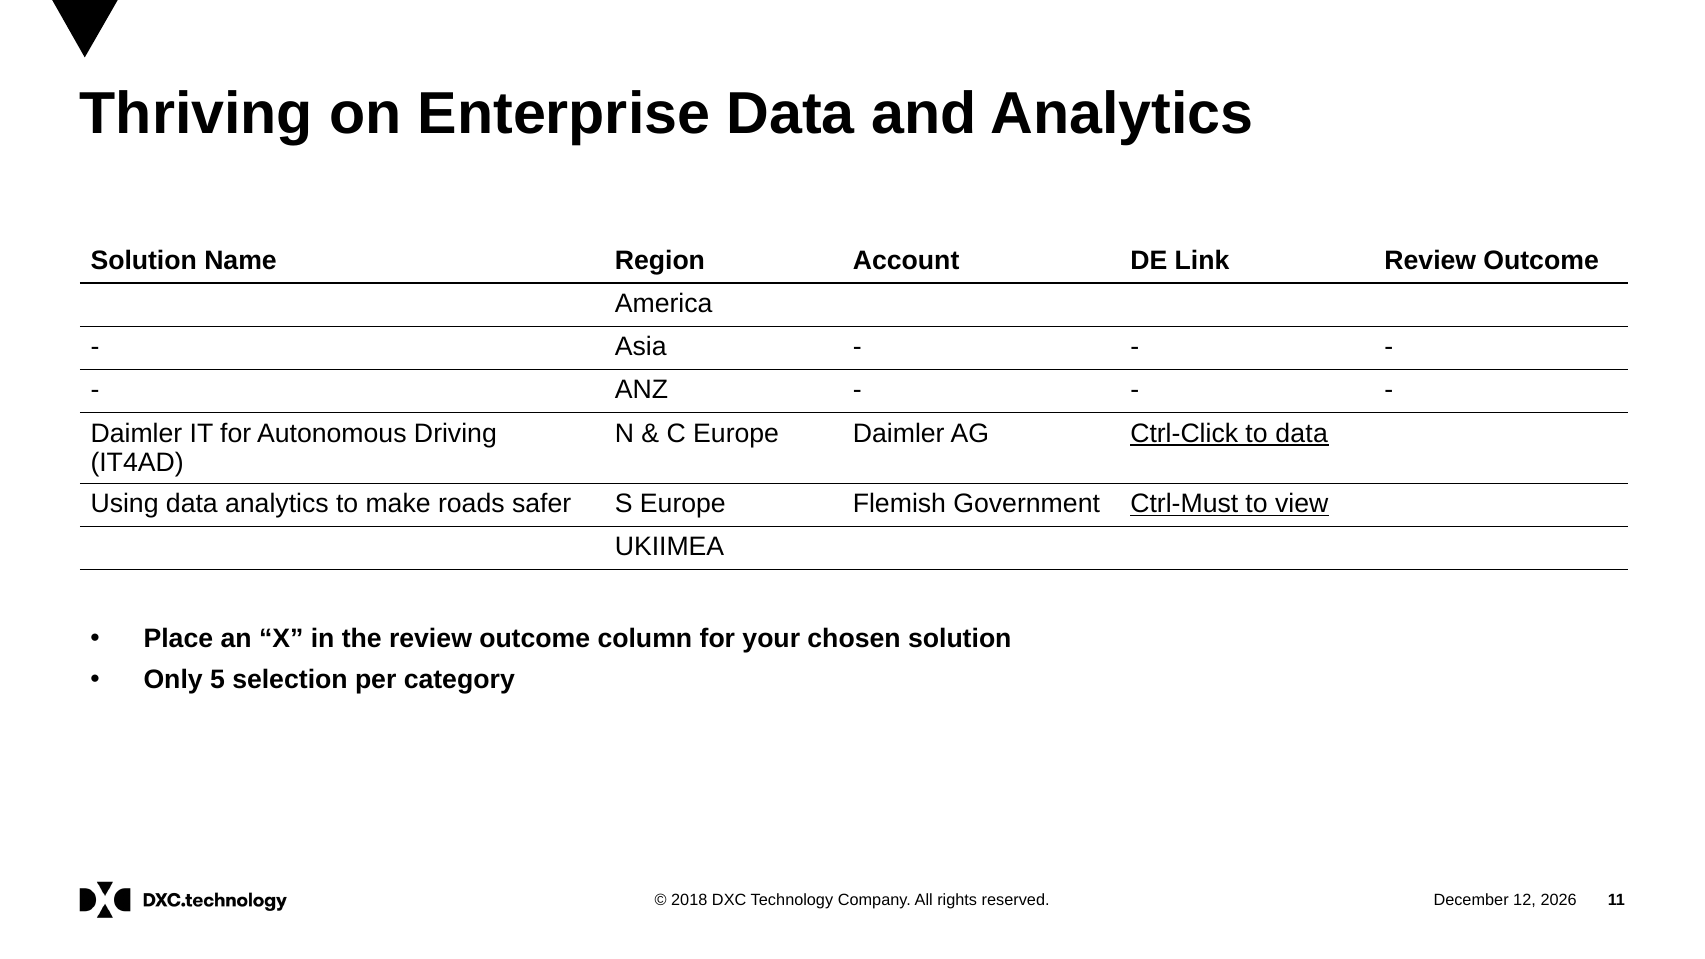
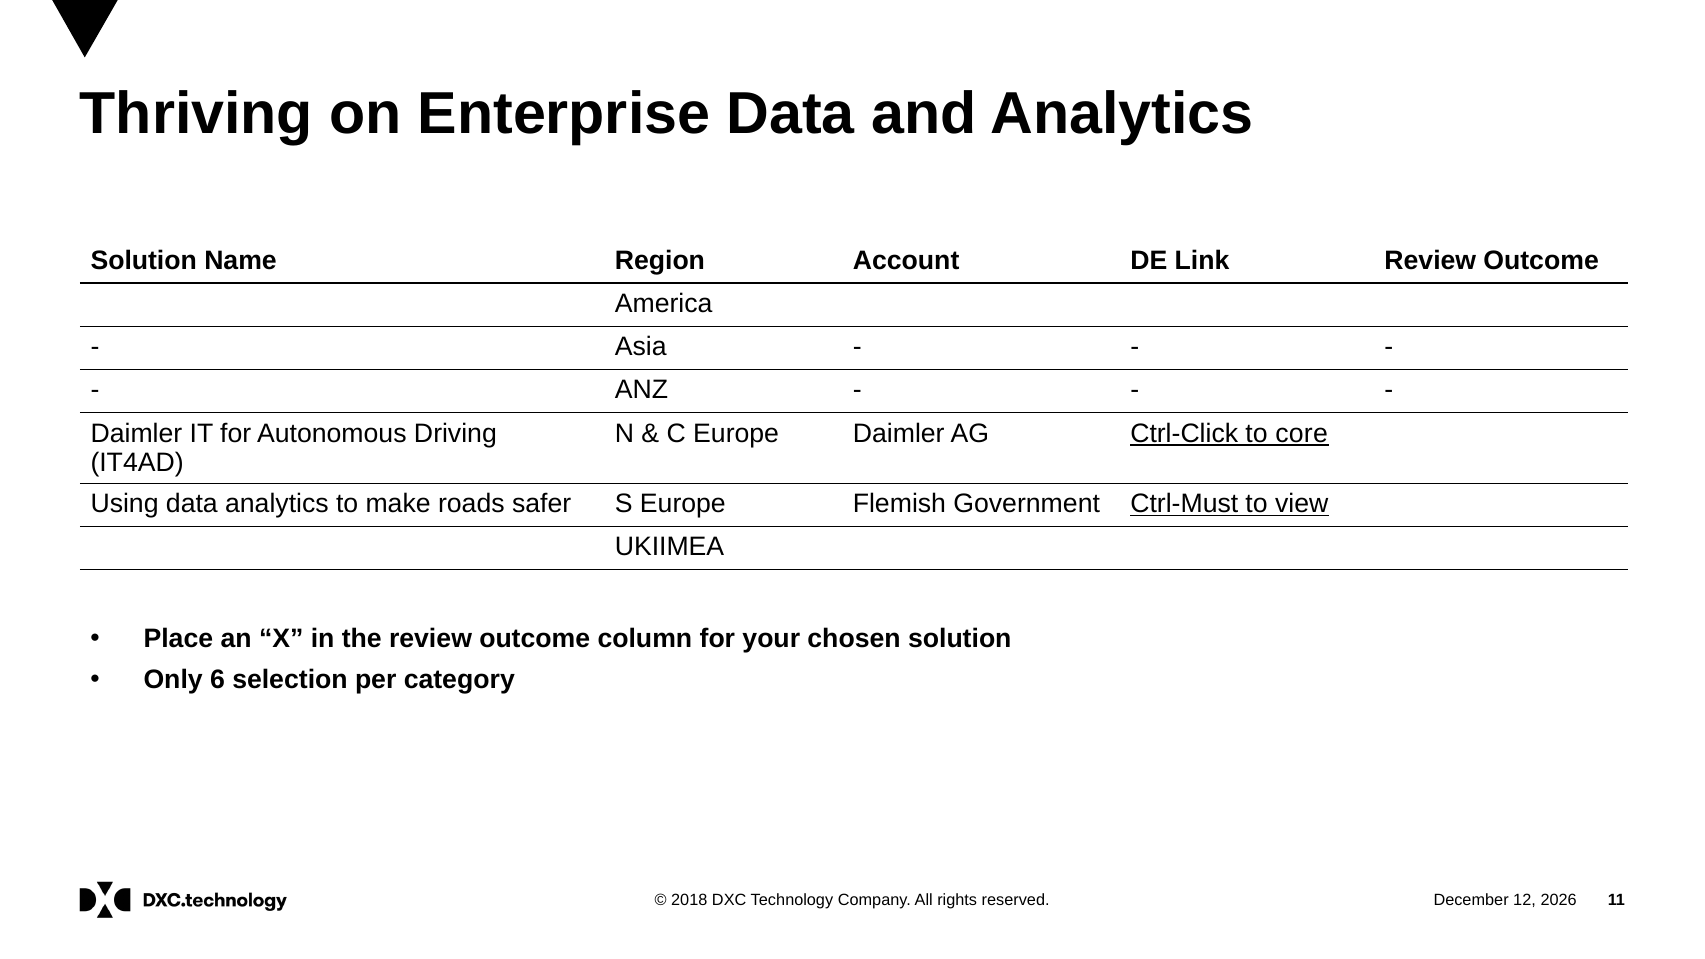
to data: data -> core (1302, 433)
5: 5 -> 6 (218, 680)
